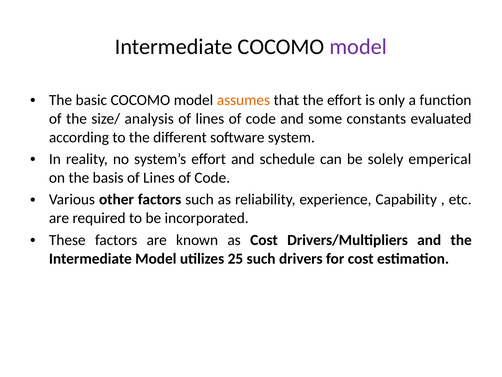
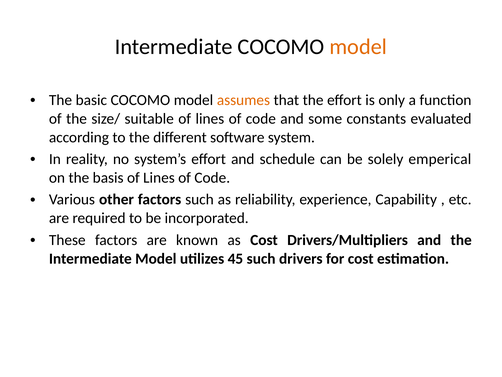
model colour: purple -> orange (358, 47)
analysis: analysis -> suitable (149, 119)
25: 25 -> 45 (235, 258)
